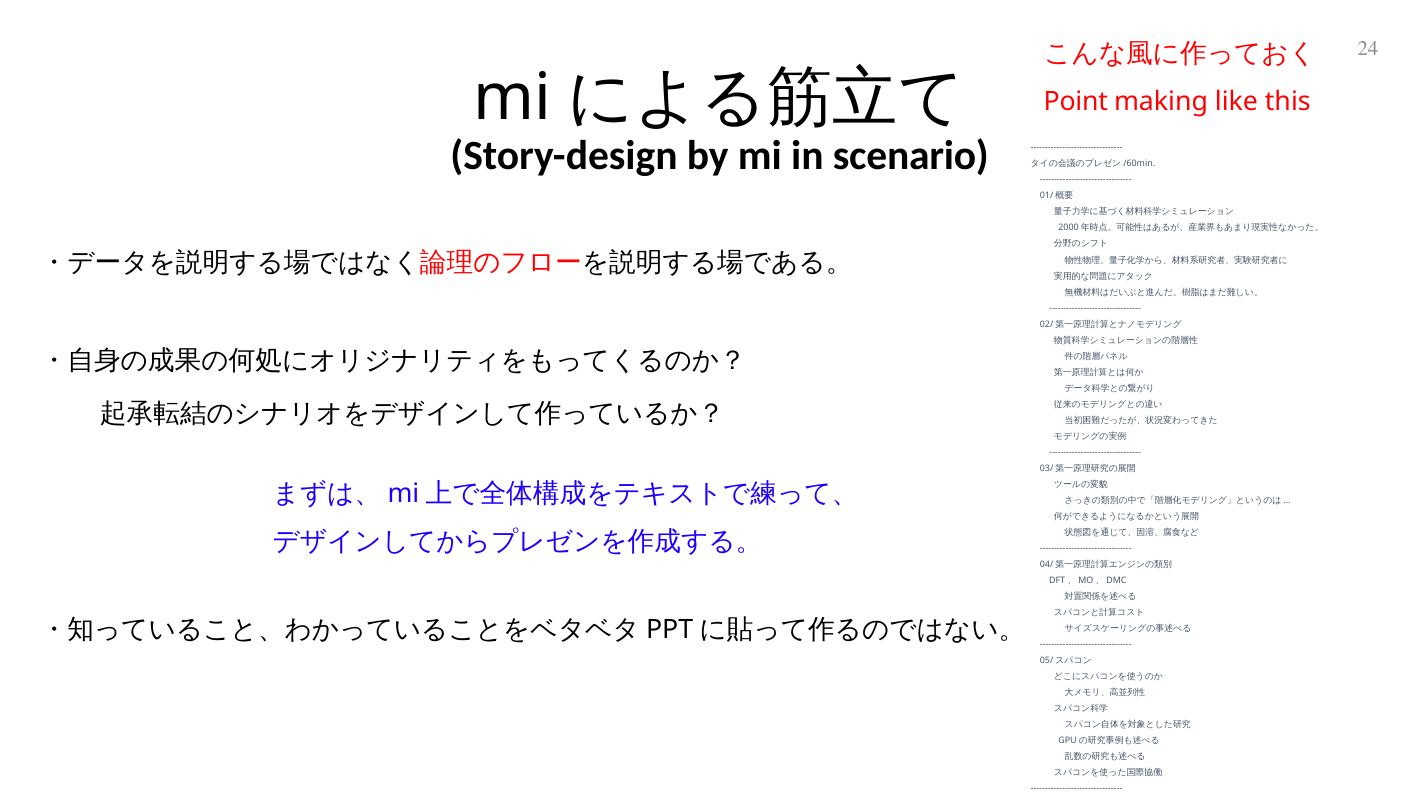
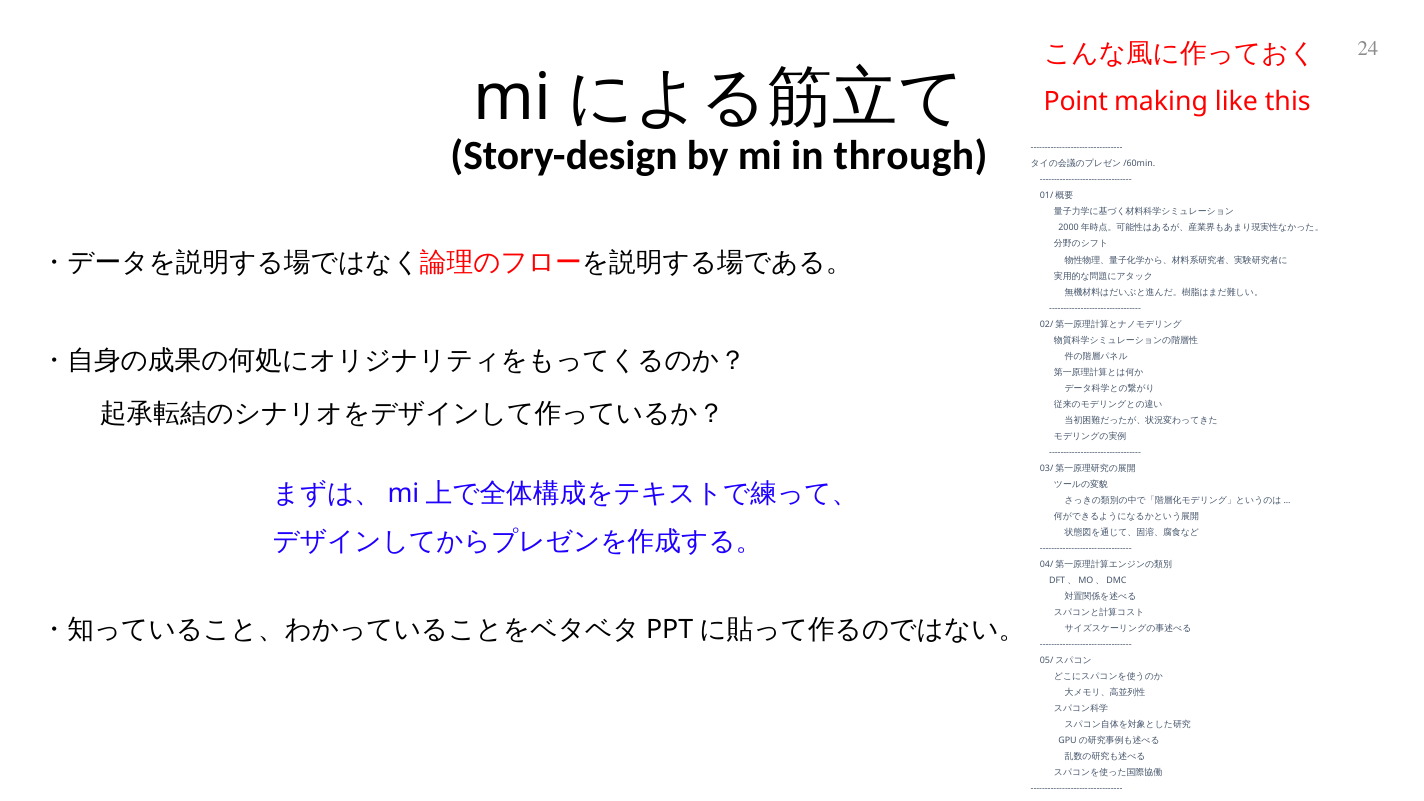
scenario: scenario -> through (911, 156)
